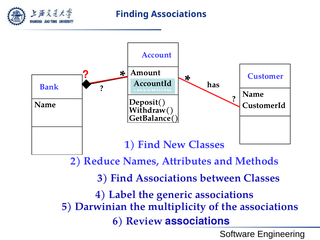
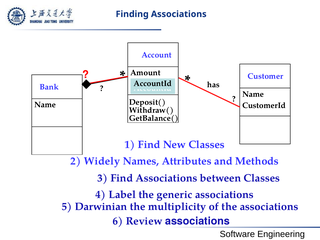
Reduce: Reduce -> Widely (102, 161)
